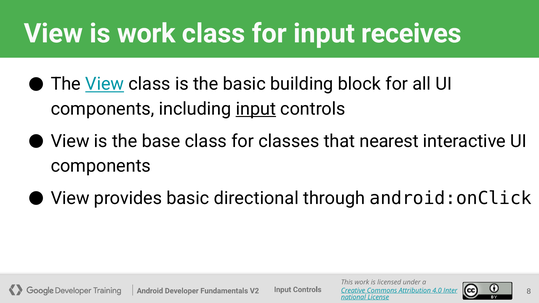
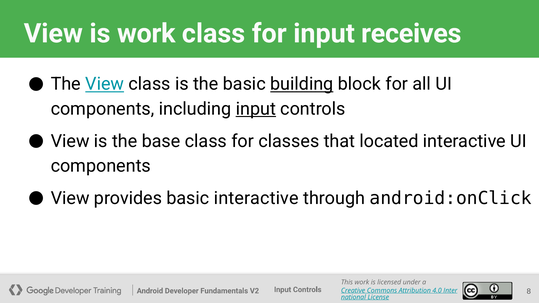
building underline: none -> present (302, 84)
nearest: nearest -> located (389, 141)
basic directional: directional -> interactive (256, 198)
